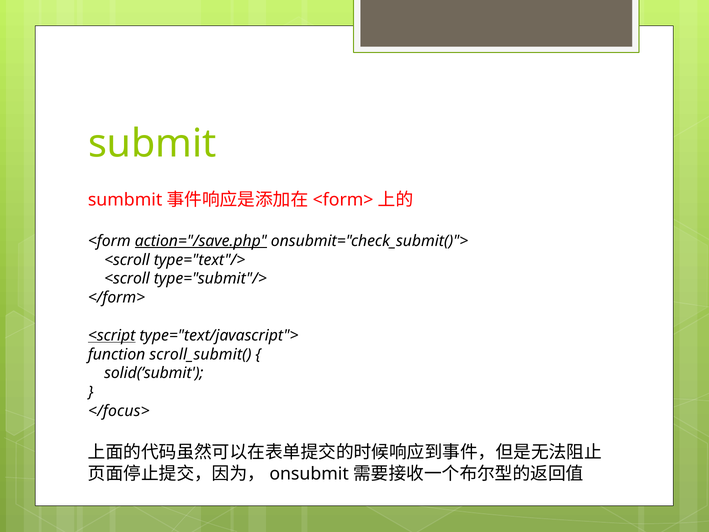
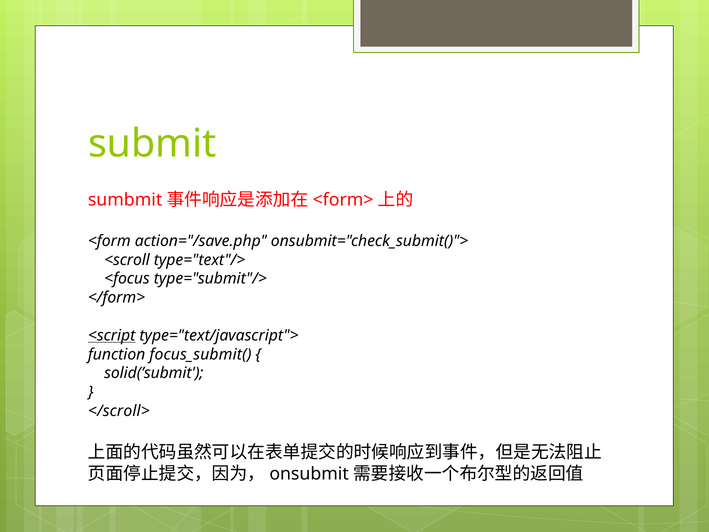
action="/save.php underline: present -> none (201, 241)
<scroll: <scroll -> <focus (127, 279)
scroll_submit(: scroll_submit( -> focus_submit( (200, 354)
</focus>: </focus> -> </scroll> (119, 411)
